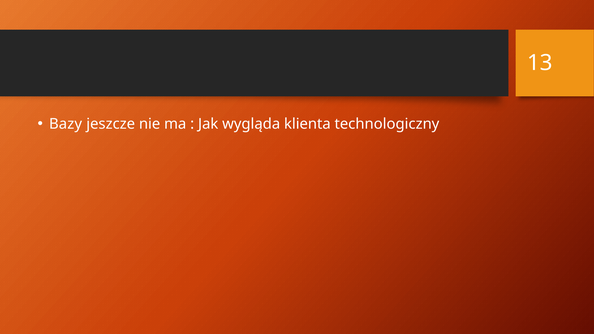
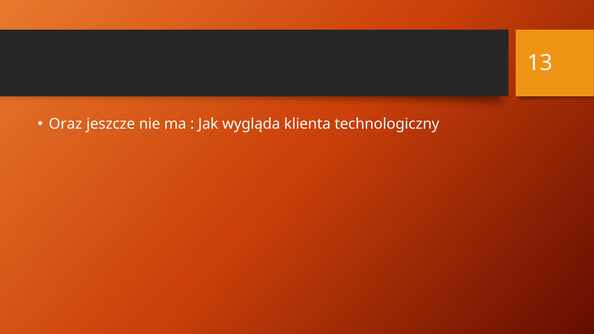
Bazy: Bazy -> Oraz (66, 124)
